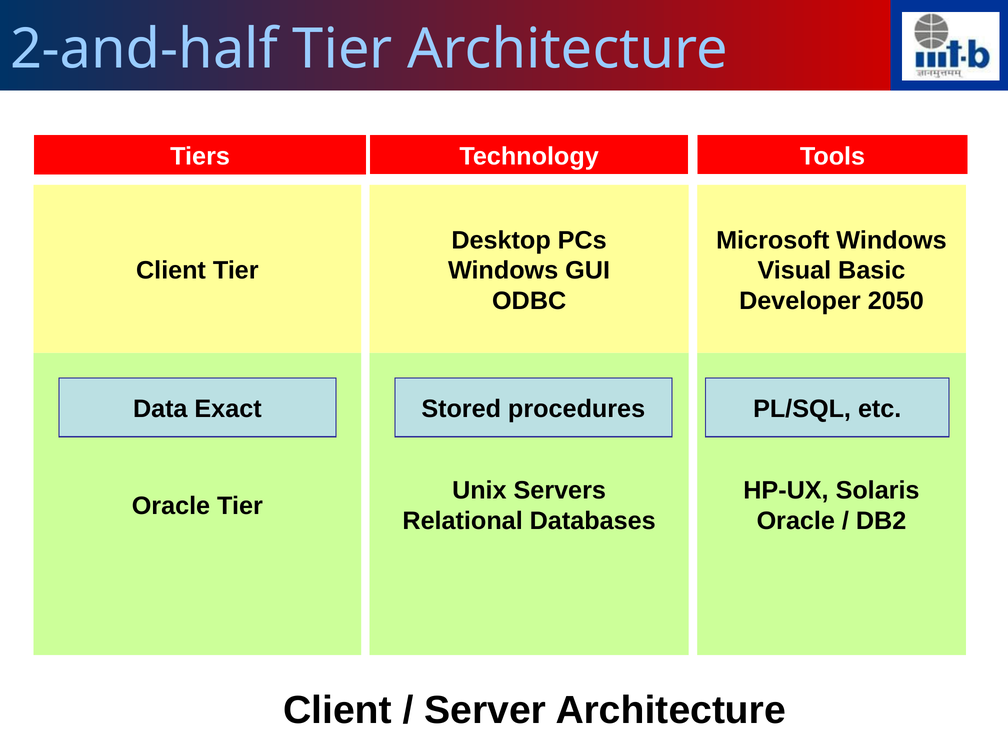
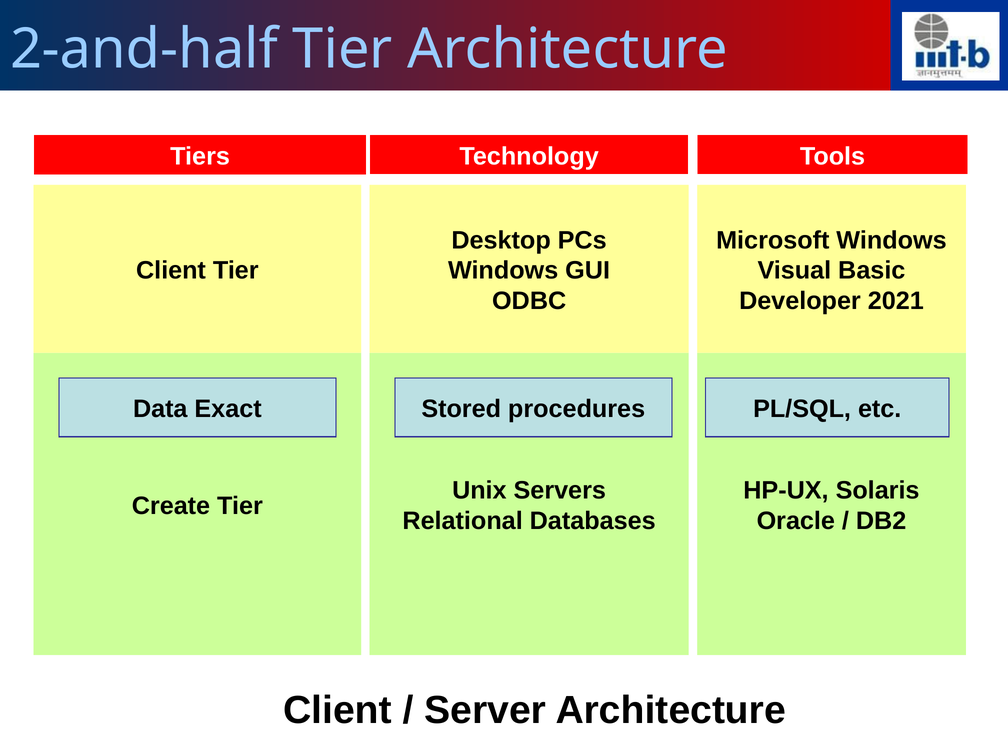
2050: 2050 -> 2021 (896, 301)
Oracle: Oracle -> Create (171, 506)
